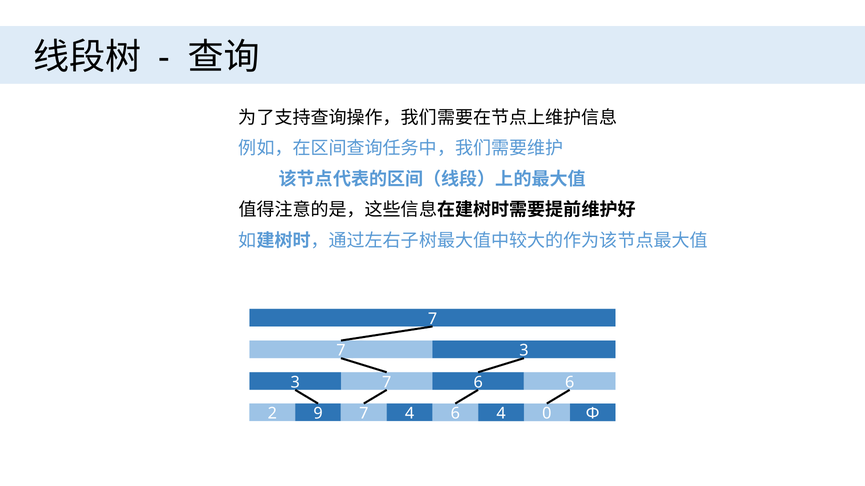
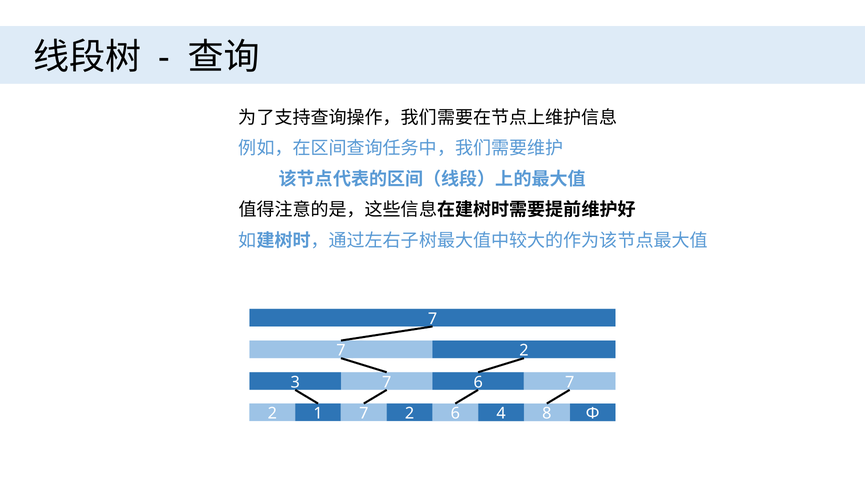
3: 3 -> 2 (524, 351)
3 6: 6 -> 7 (570, 383)
9: 9 -> 1 (318, 414)
4: 4 -> 2 (410, 414)
0: 0 -> 8 (547, 414)
